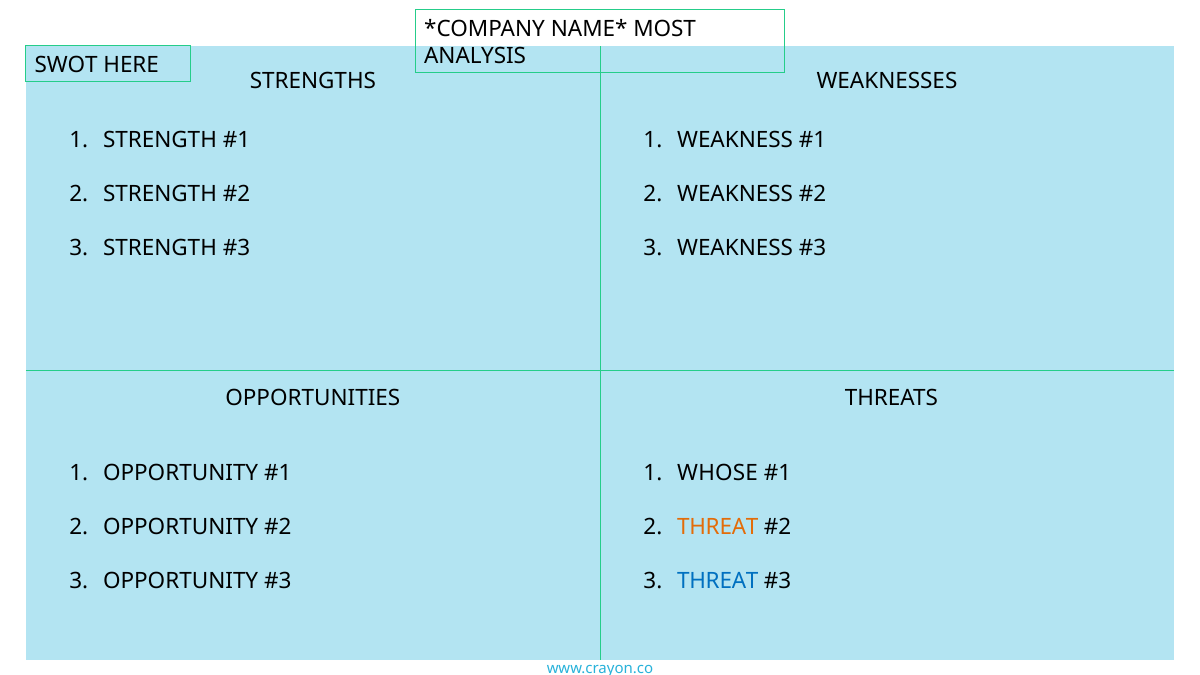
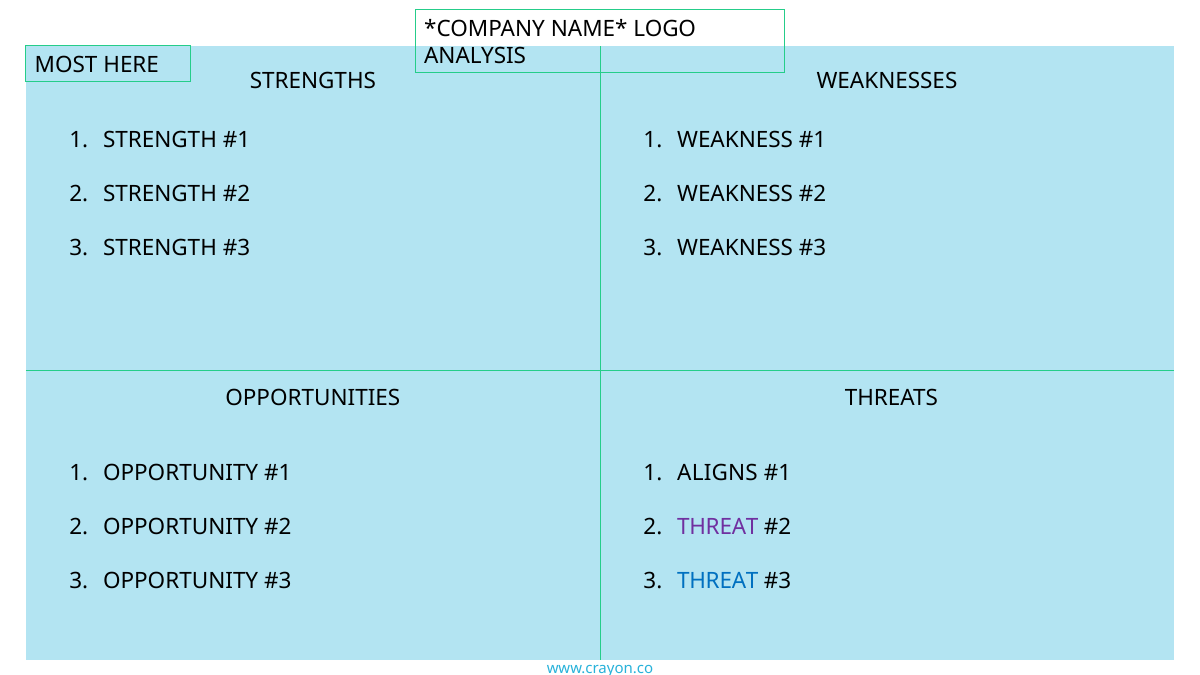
MOST: MOST -> LOGO (665, 29)
SWOT: SWOT -> MOST (66, 65)
WHOSE: WHOSE -> ALIGNS (718, 473)
THREAT colour: orange -> purple (718, 527)
